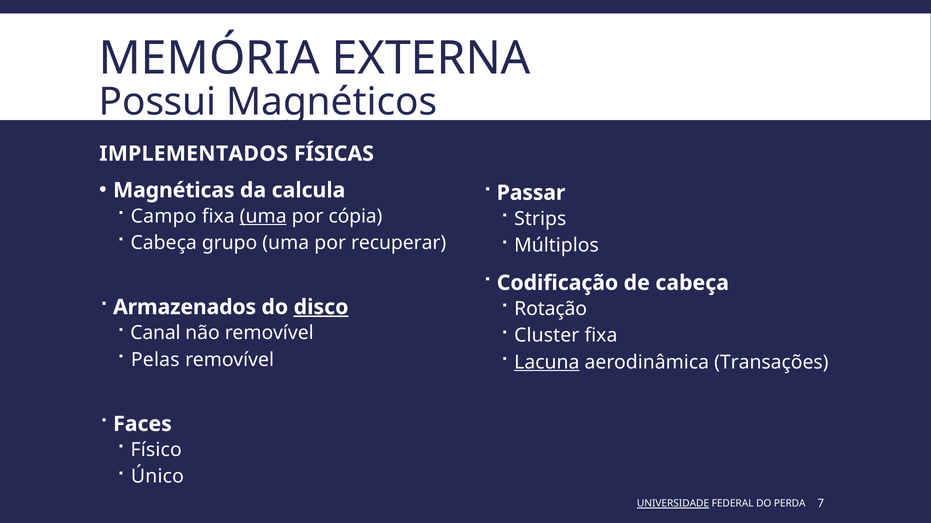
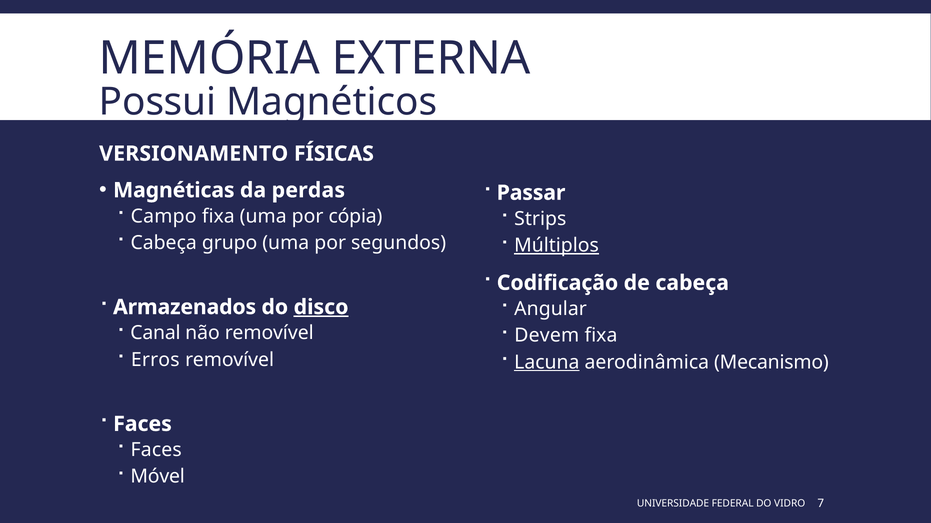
IMPLEMENTADOS: IMPLEMENTADOS -> VERSIONAMENTO (194, 154)
calcula: calcula -> perdas (308, 191)
uma underline: present -> none (263, 216)
recuperar: recuperar -> segundos (399, 243)
Múltiplos underline: none -> present (557, 246)
Rotação: Rotação -> Angular (551, 309)
Cluster: Cluster -> Devem (547, 336)
Pelas: Pelas -> Erros (155, 360)
Transações: Transações -> Mecanismo (771, 363)
Físico: Físico -> Faces (156, 450)
Único: Único -> Móvel (158, 477)
UNIVERSIDADE underline: present -> none (673, 504)
PERDA: PERDA -> VIDRO (790, 504)
